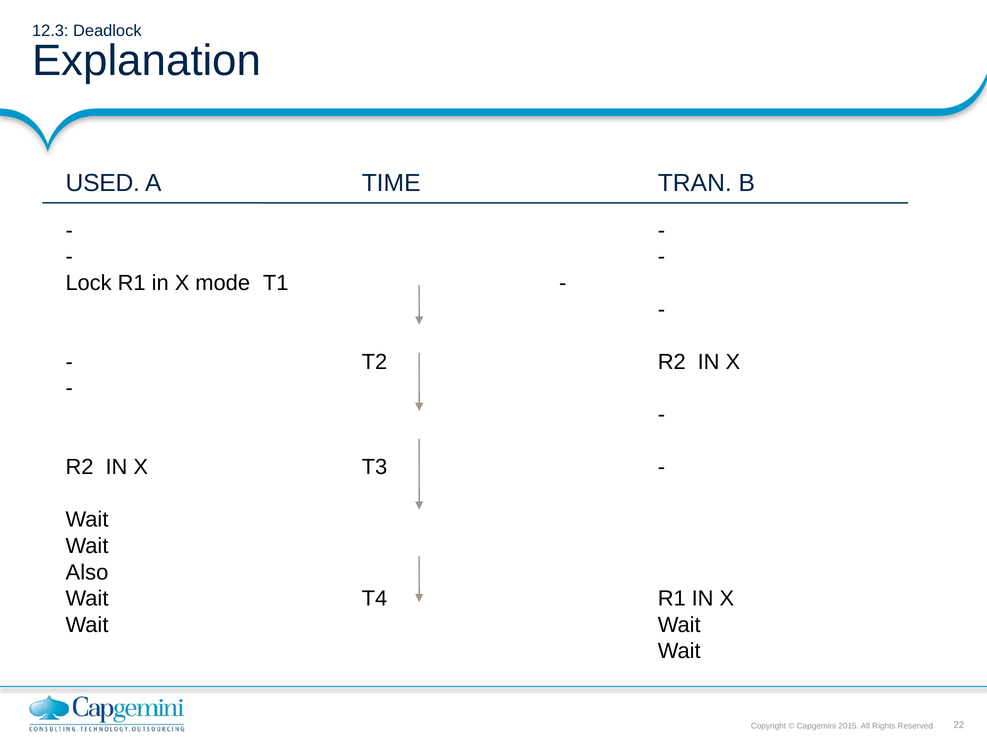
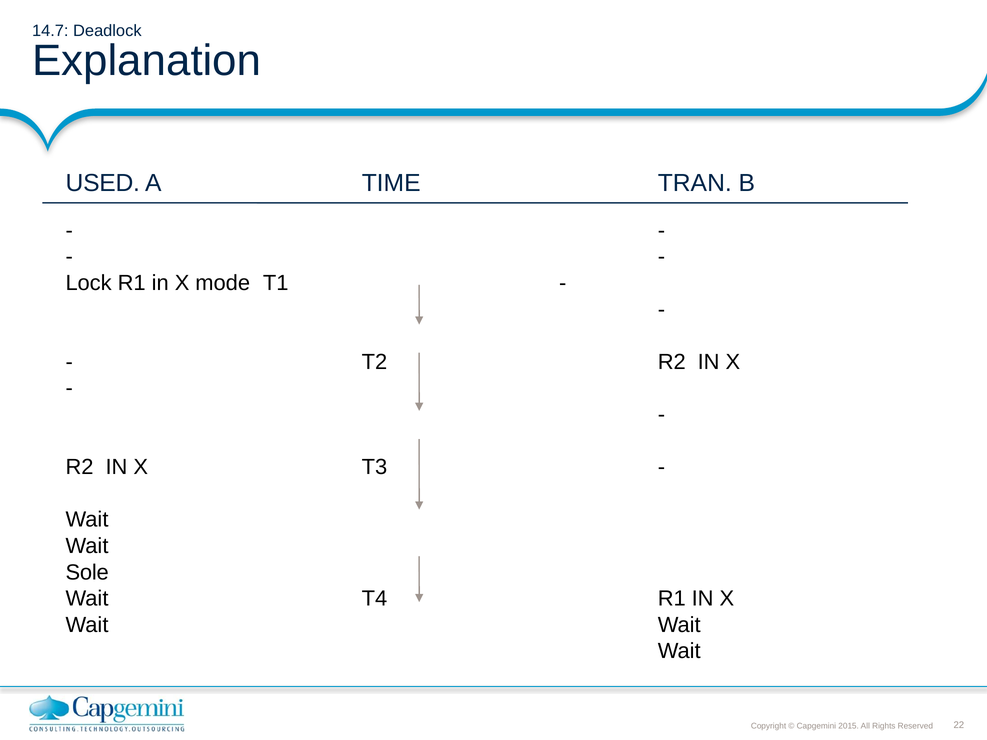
12.3: 12.3 -> 14.7 (50, 31)
Also: Also -> Sole (87, 573)
